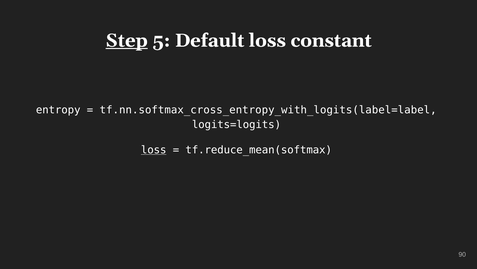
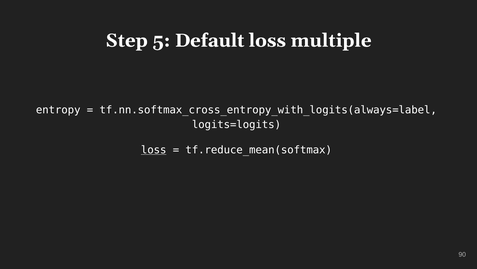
Step underline: present -> none (127, 40)
constant: constant -> multiple (331, 40)
tf.nn.softmax_cross_entropy_with_logits(label=label: tf.nn.softmax_cross_entropy_with_logits(label=label -> tf.nn.softmax_cross_entropy_with_logits(always=label (268, 110)
